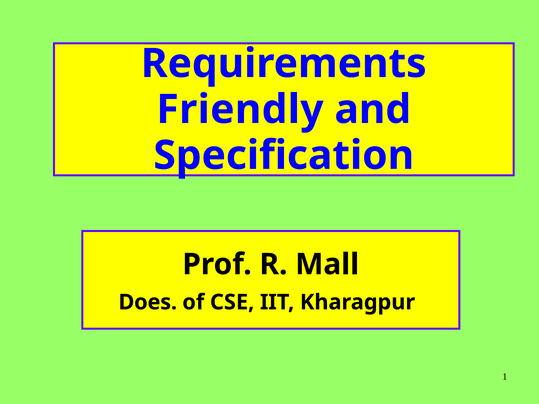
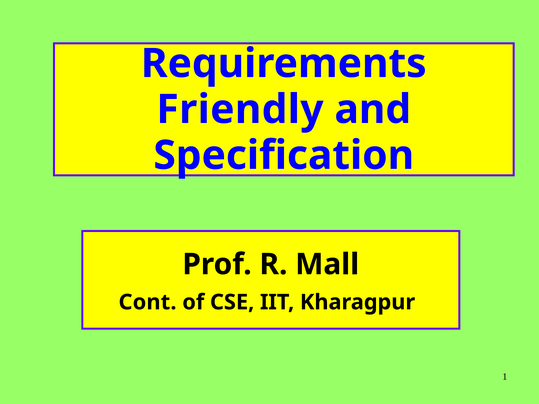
Does: Does -> Cont (148, 302)
